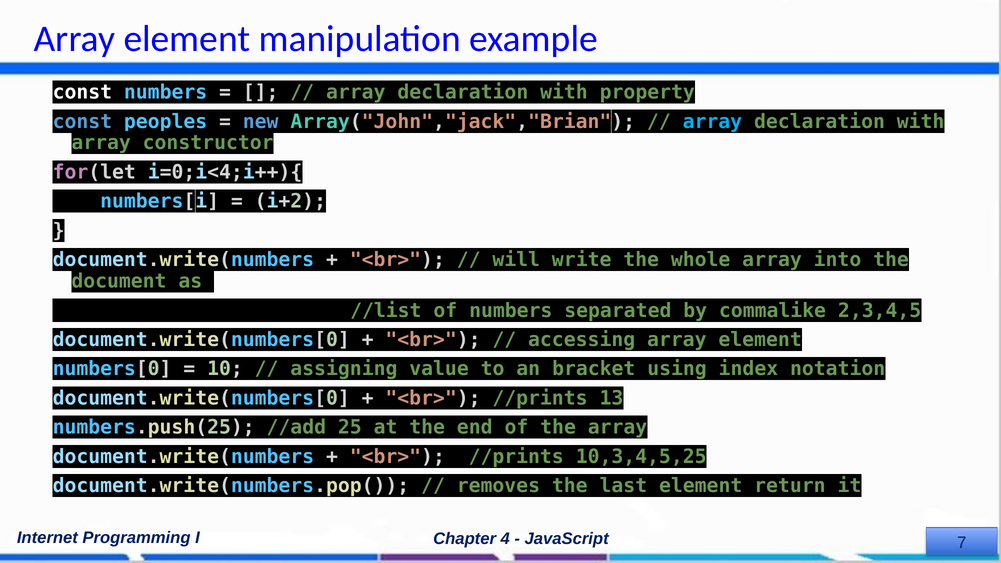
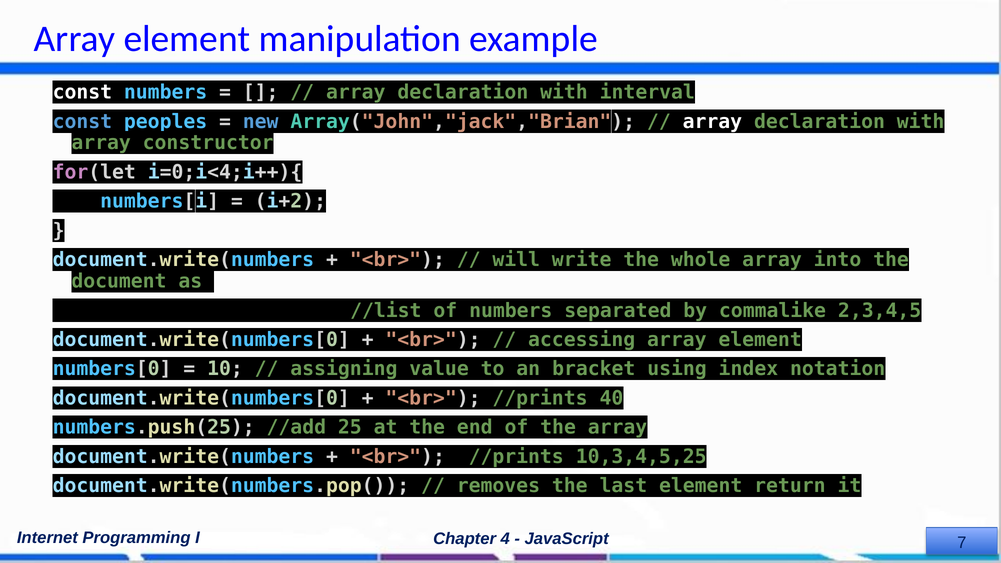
property: property -> interval (647, 92)
array colour: light blue -> white (712, 122)
13: 13 -> 40 (611, 398)
